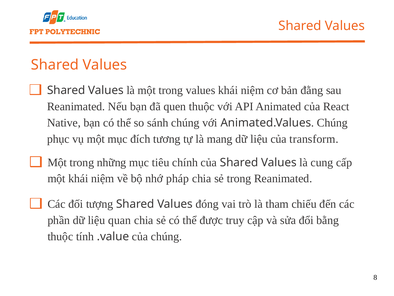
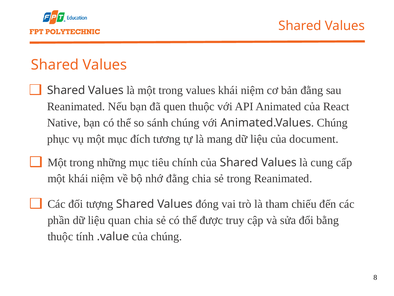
transform: transform -> document (314, 139)
nhớ pháp: pháp -> đằng (178, 179)
